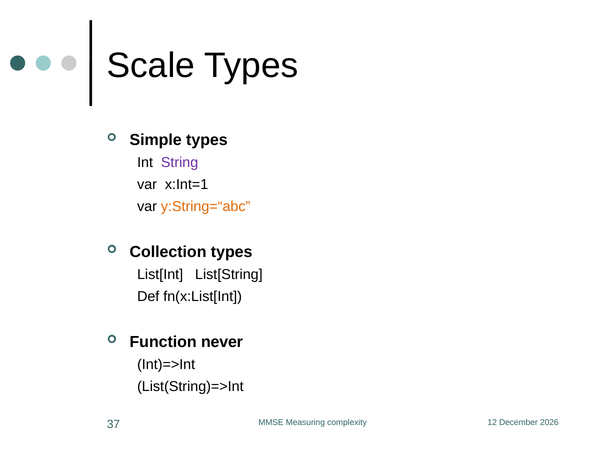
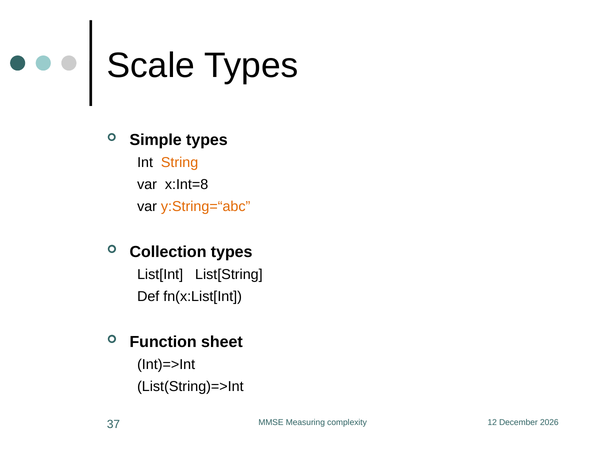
String colour: purple -> orange (180, 163)
x:Int=1: x:Int=1 -> x:Int=8 (187, 184)
never: never -> sheet (222, 342)
